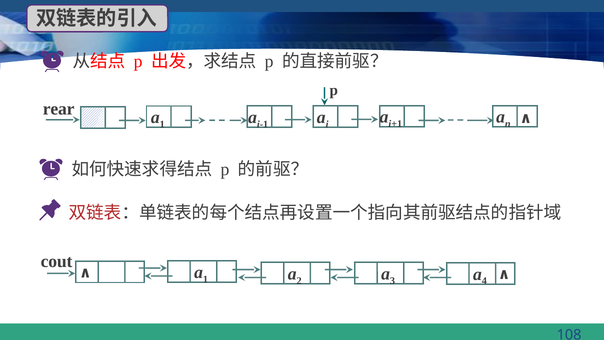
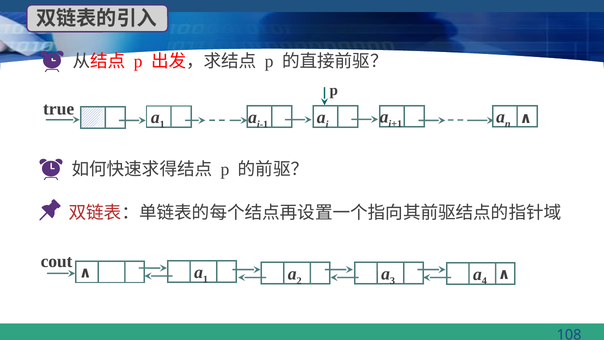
rear: rear -> true (59, 109)
